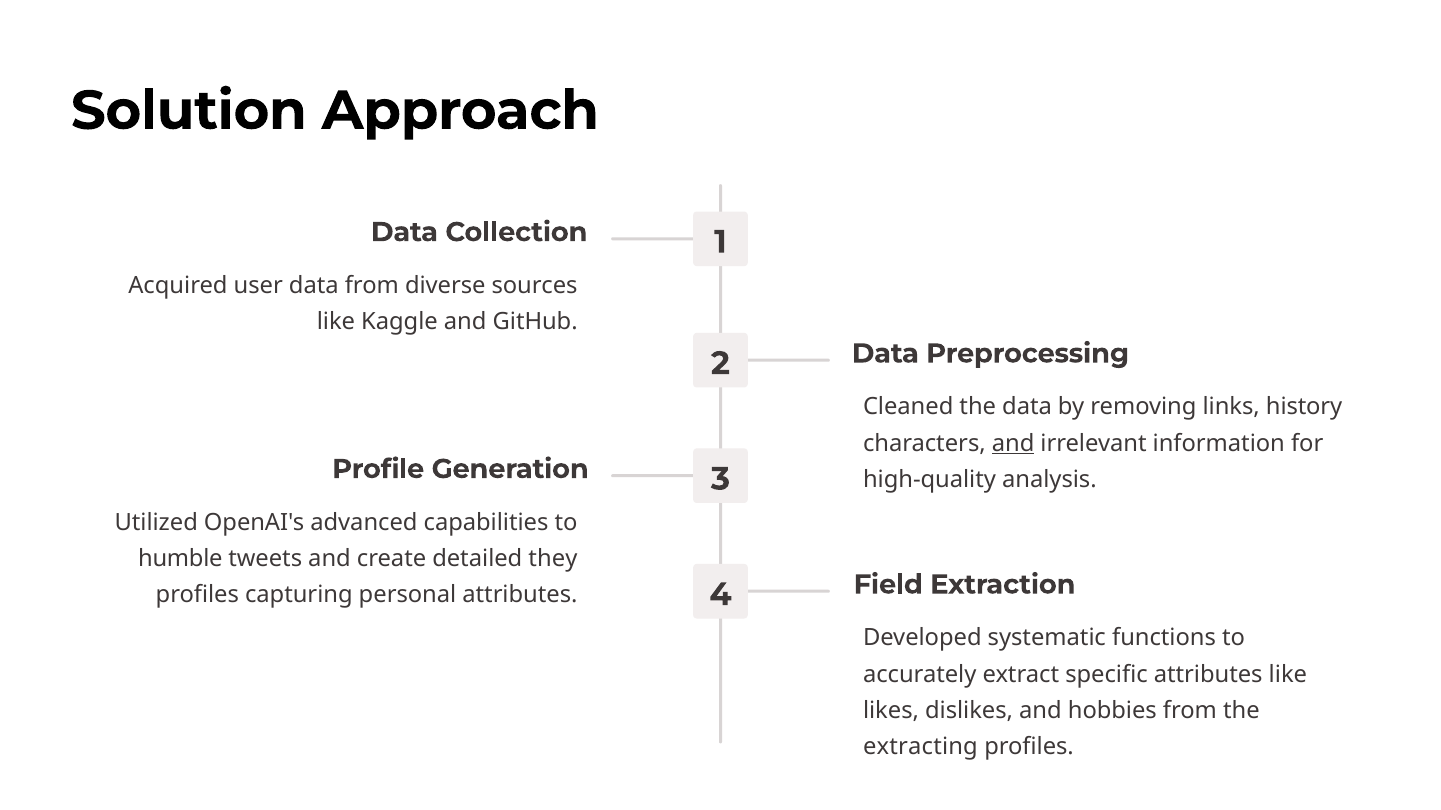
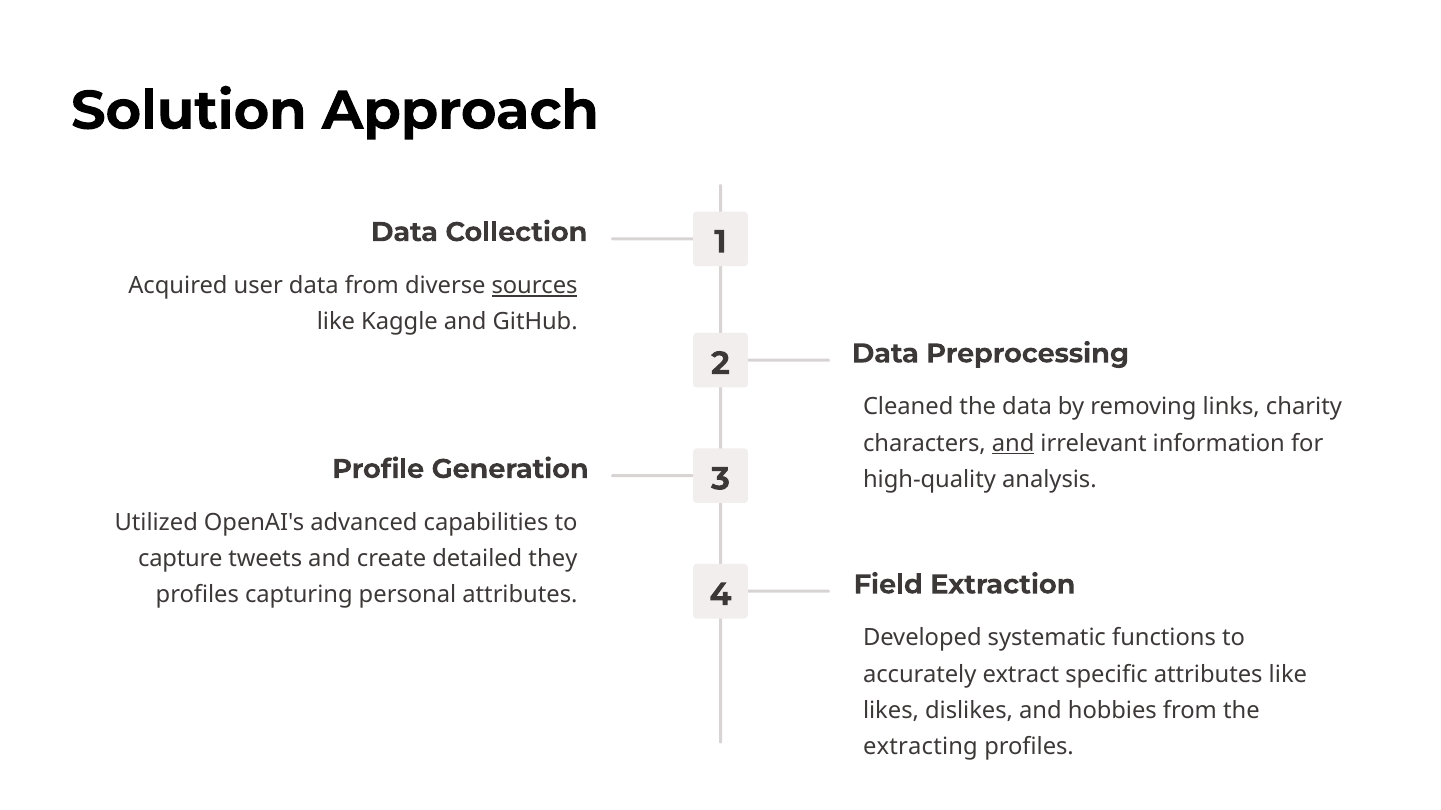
sources underline: none -> present (535, 286)
history: history -> charity (1304, 407)
humble: humble -> capture (180, 559)
